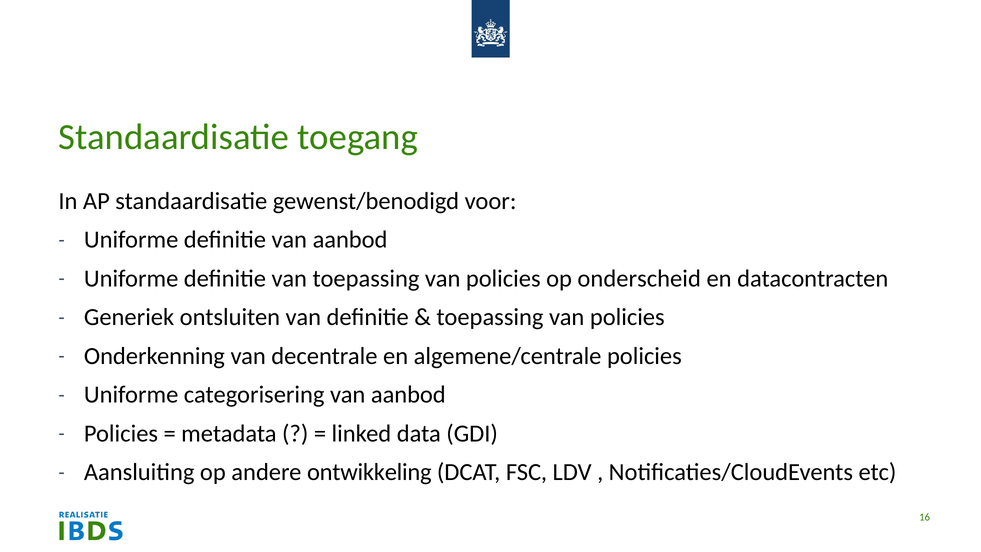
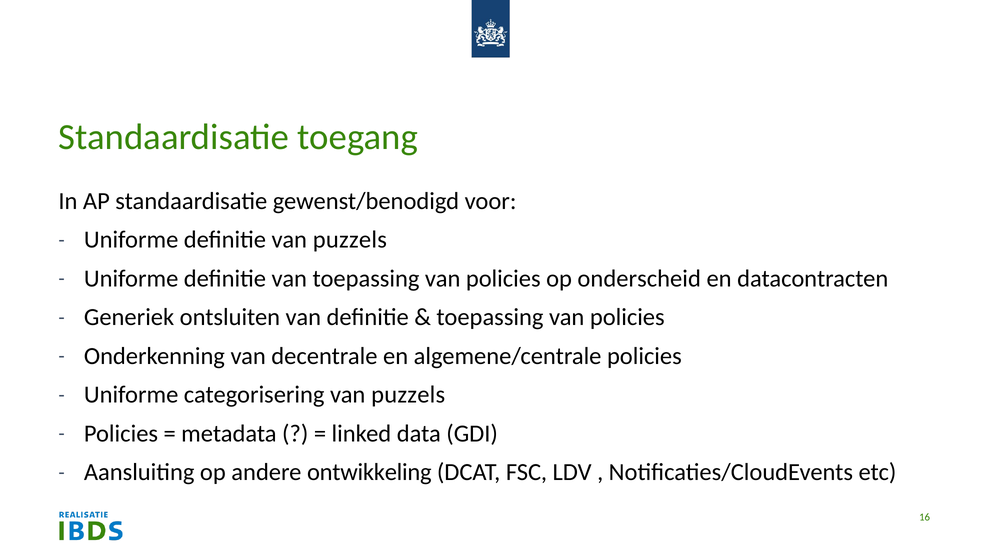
definitie van aanbod: aanbod -> puzzels (350, 240)
categorisering van aanbod: aanbod -> puzzels (408, 395)
